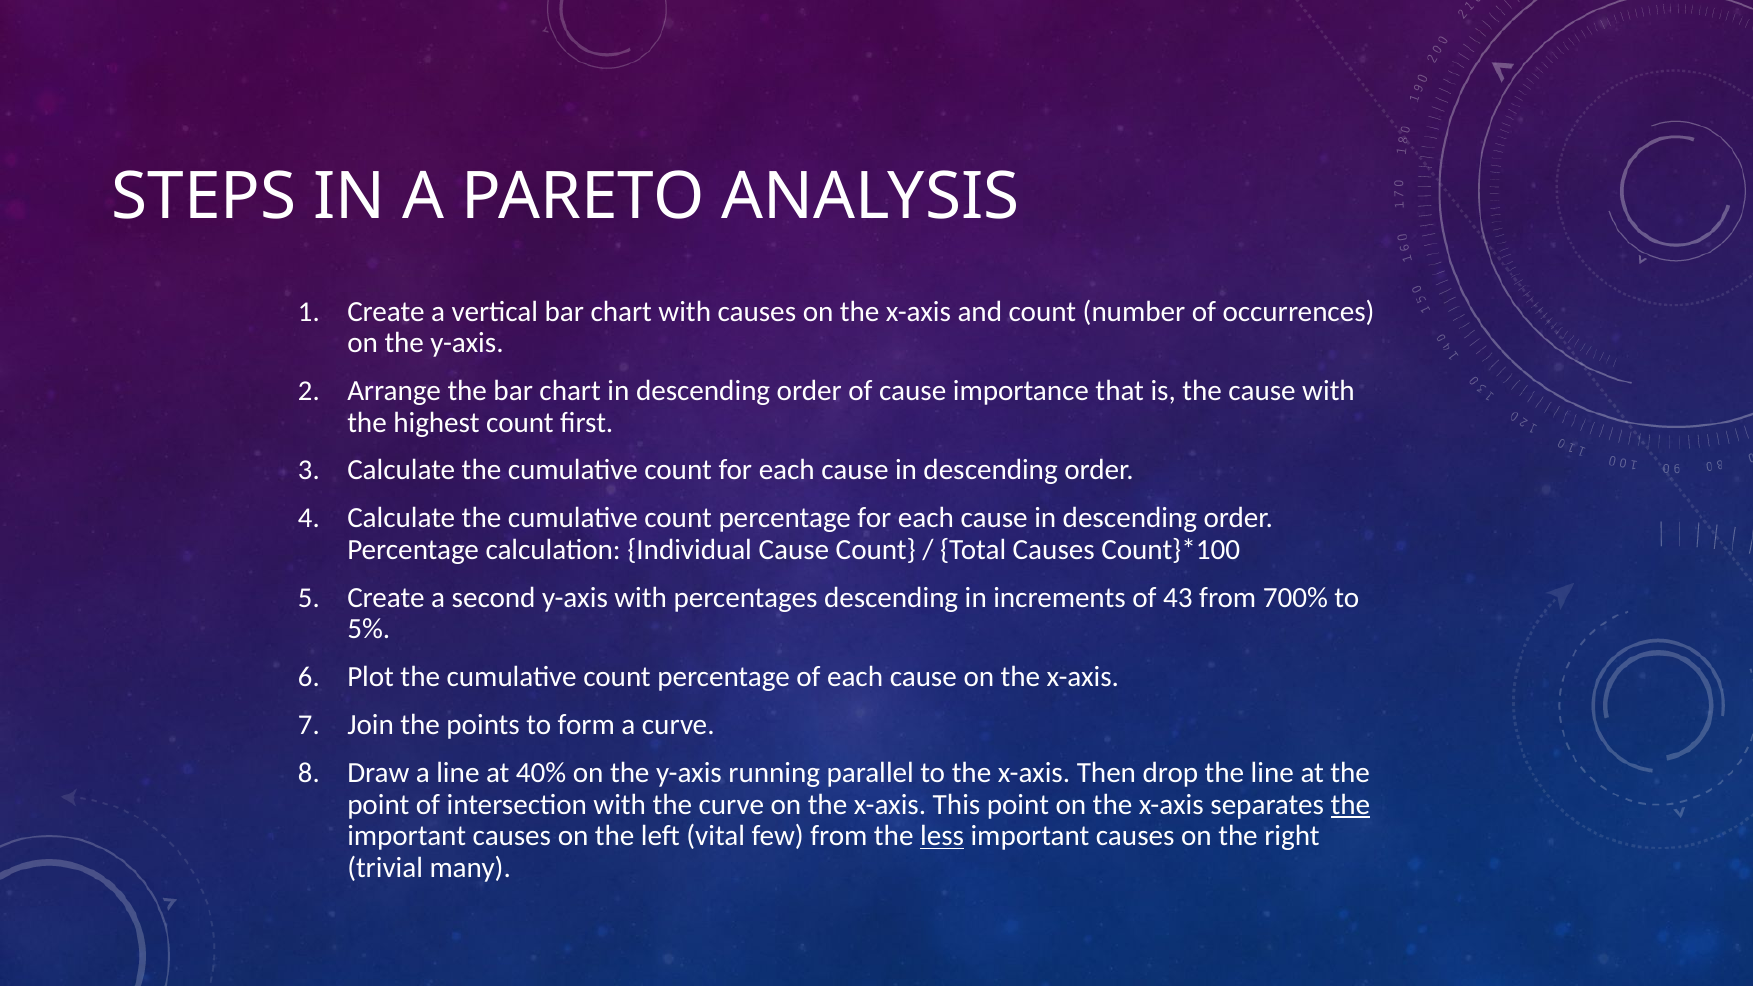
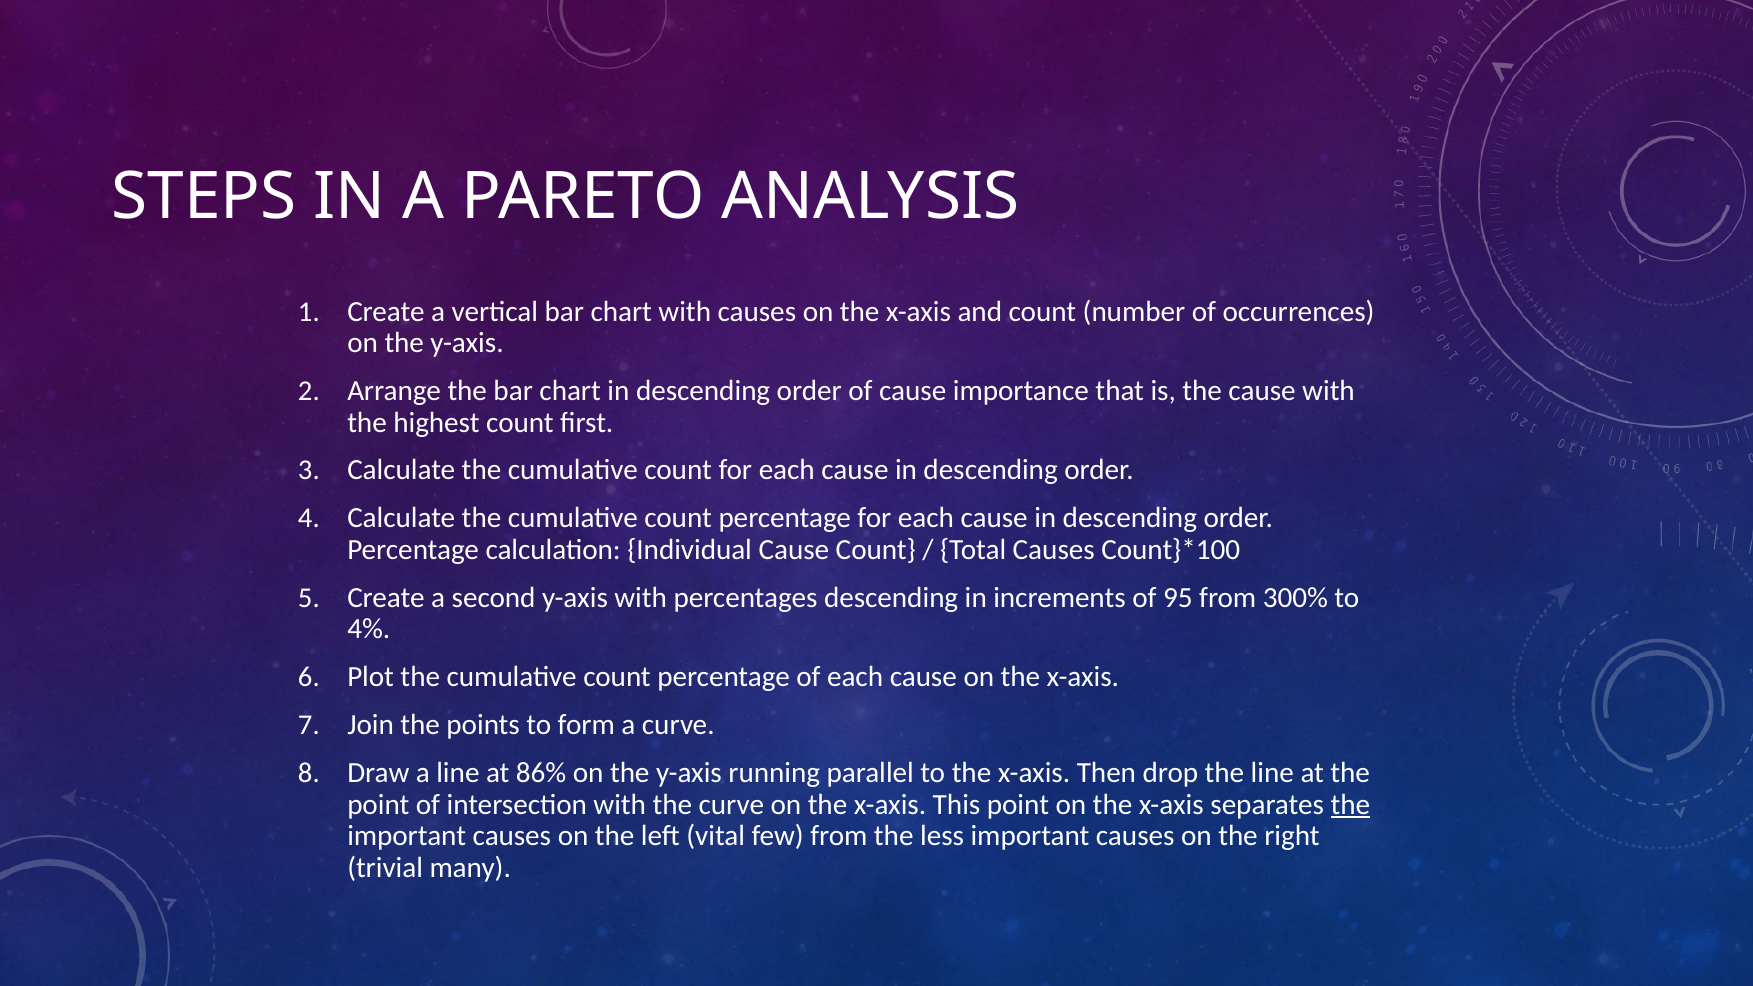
43: 43 -> 95 (1178, 598)
700%: 700% -> 300% (1295, 598)
5%: 5% -> 4% (369, 629)
40%: 40% -> 86% (541, 773)
less underline: present -> none (942, 836)
